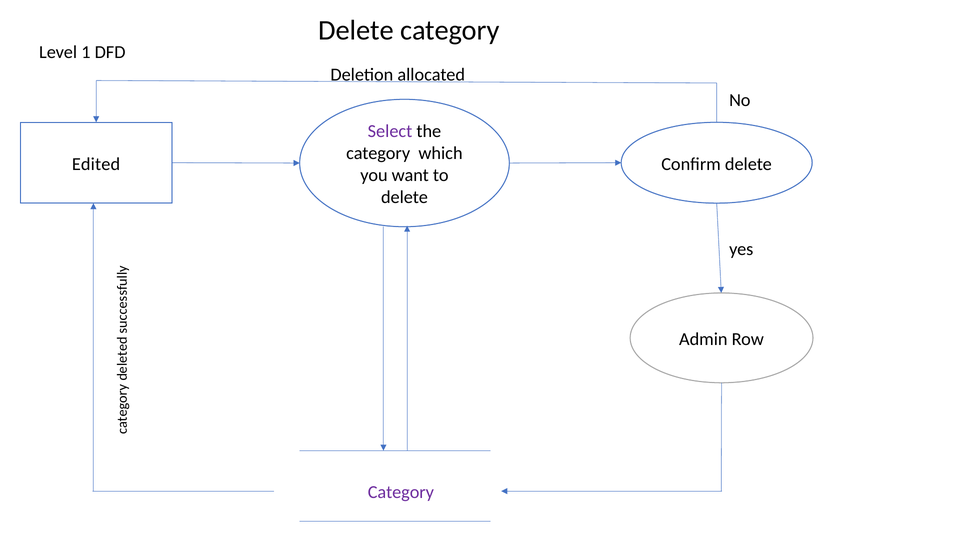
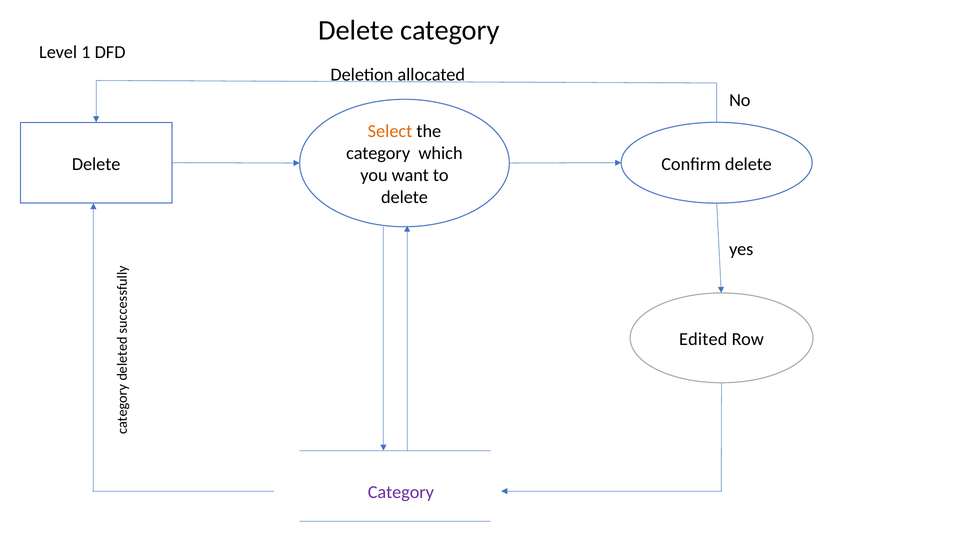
Select colour: purple -> orange (390, 132)
Edited: Edited -> Delete (96, 164)
Admin: Admin -> Edited (703, 339)
